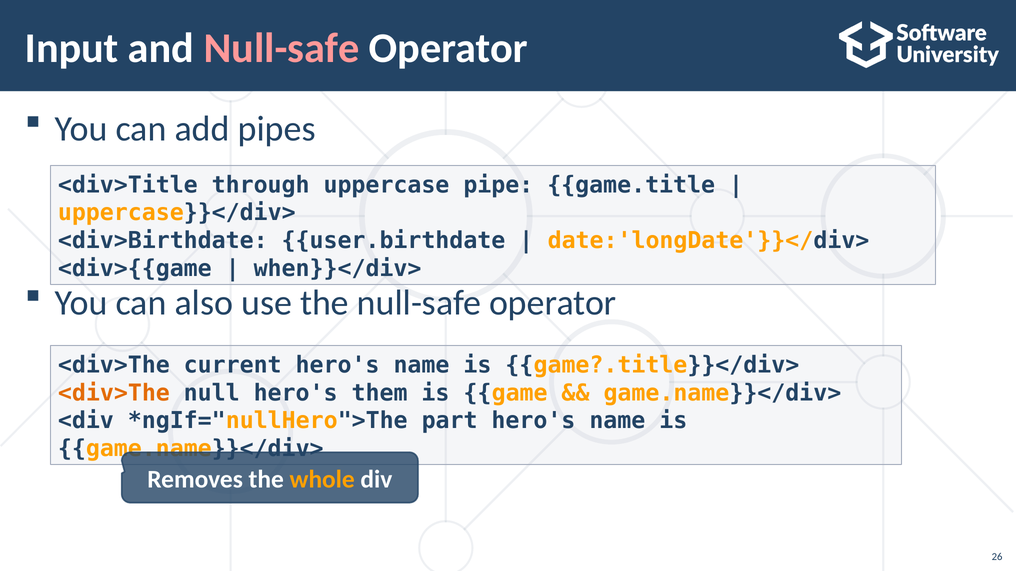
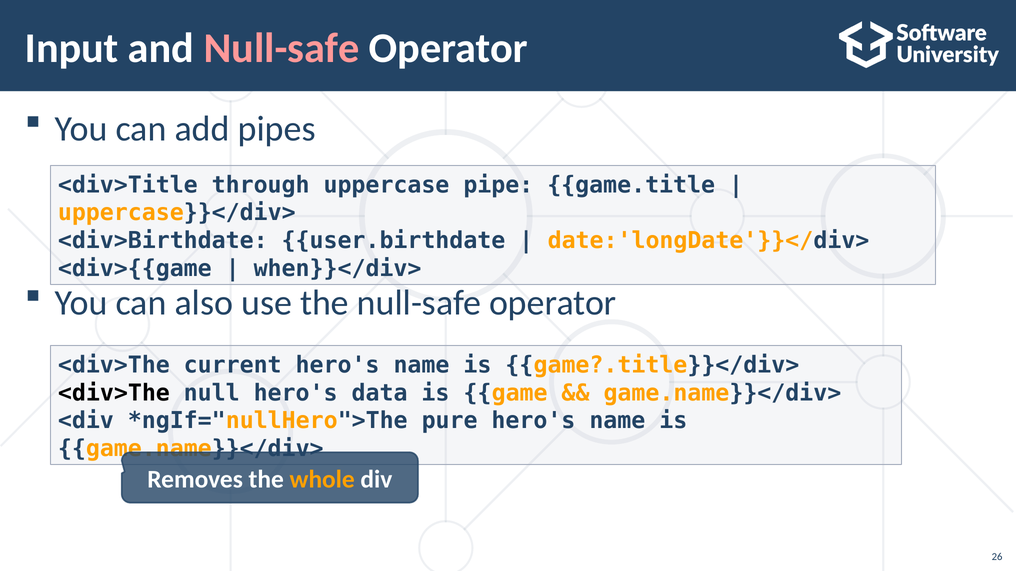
<div>The colour: orange -> black (114, 393)
them: them -> data (380, 393)
part: part -> pure (450, 421)
